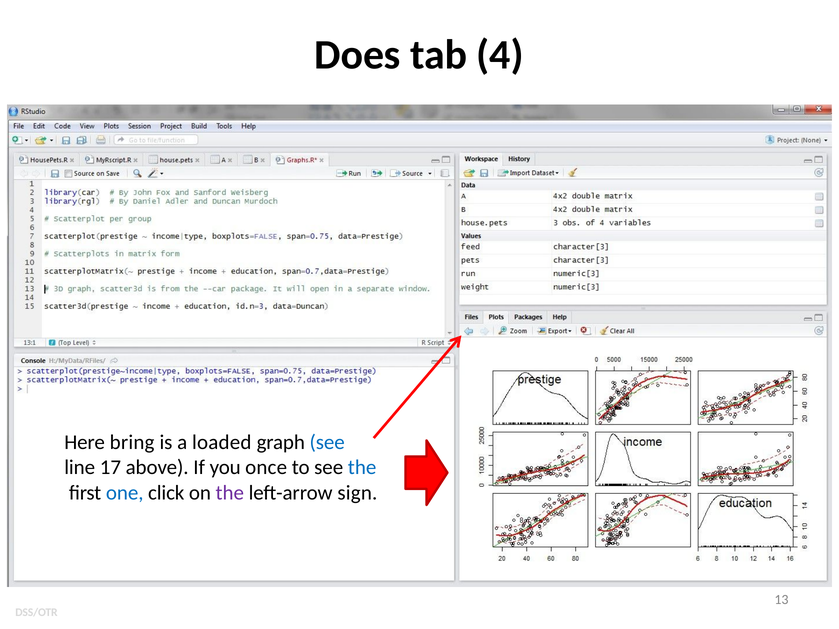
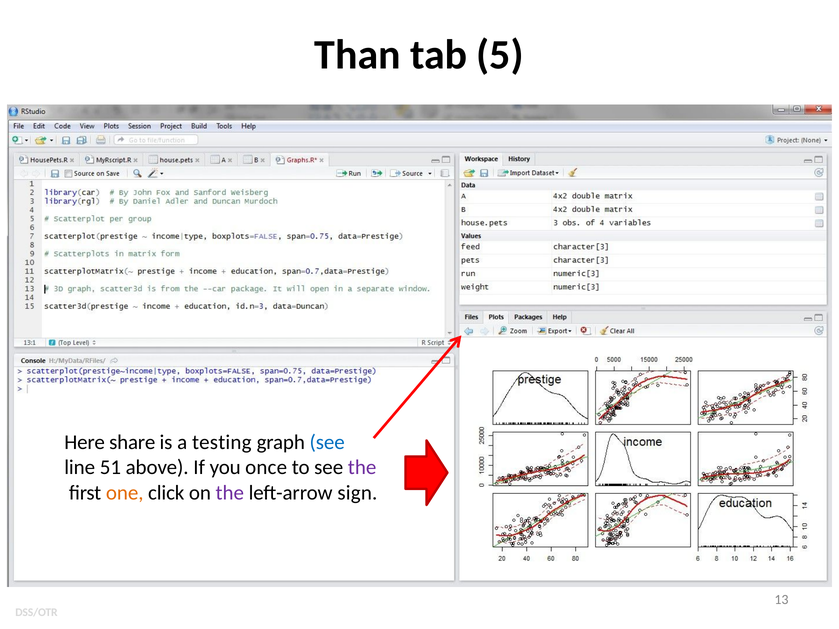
Does: Does -> Than (358, 55)
4: 4 -> 5 (500, 55)
bring: bring -> share (132, 443)
loaded: loaded -> testing (222, 443)
17: 17 -> 51 (110, 468)
the colour: blue -> purple (362, 468)
one colour: blue -> orange (125, 493)
